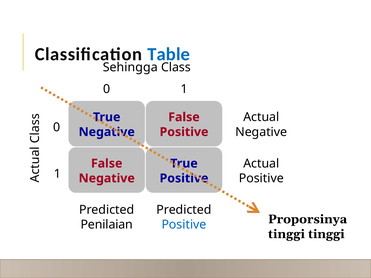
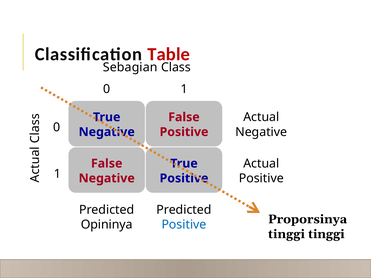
Table colour: blue -> red (169, 54)
Sehingga: Sehingga -> Sebagian (130, 67)
Penilaian: Penilaian -> Opininya (107, 225)
